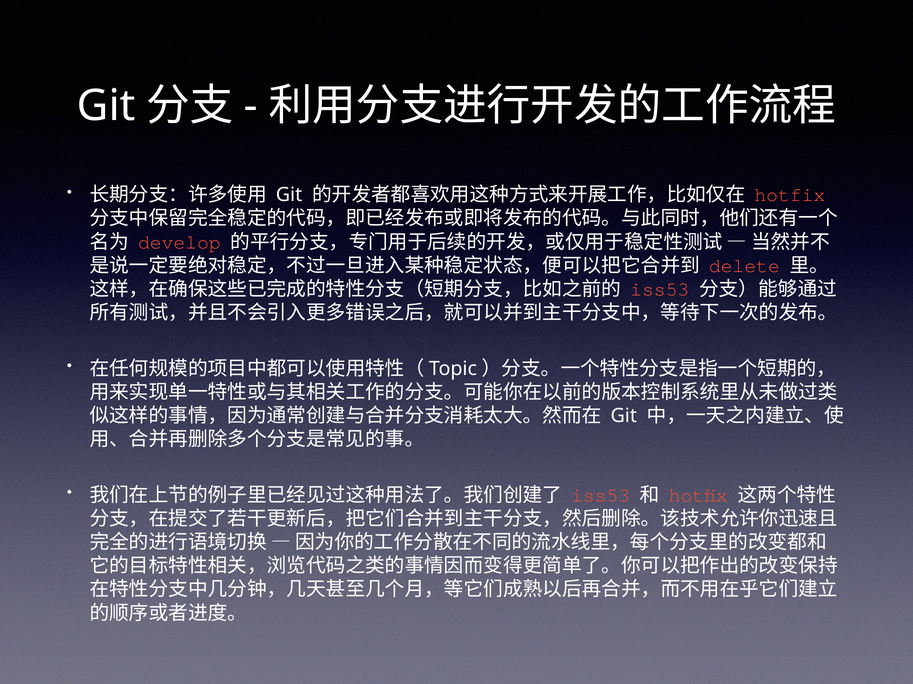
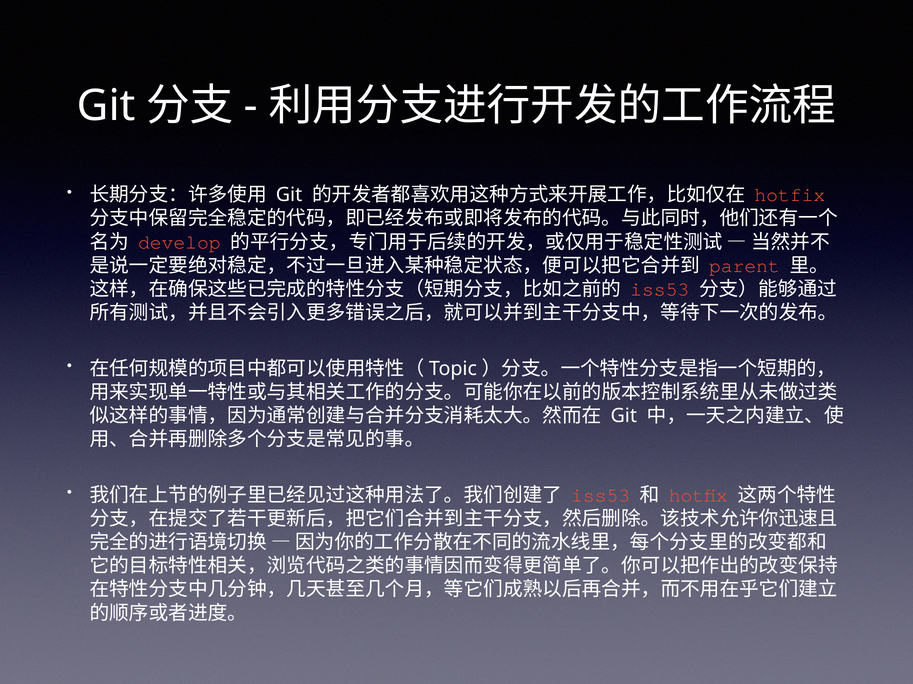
delete: delete -> parent (744, 266)
